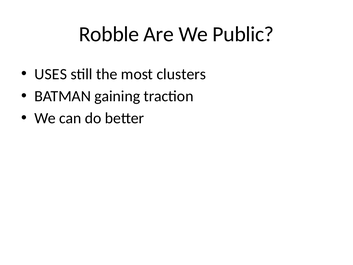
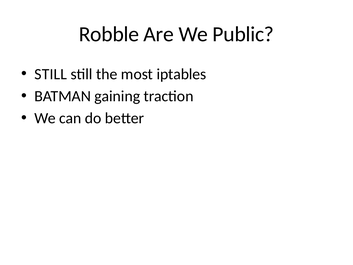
USES: USES -> STILL (51, 74)
clusters: clusters -> iptables (181, 74)
